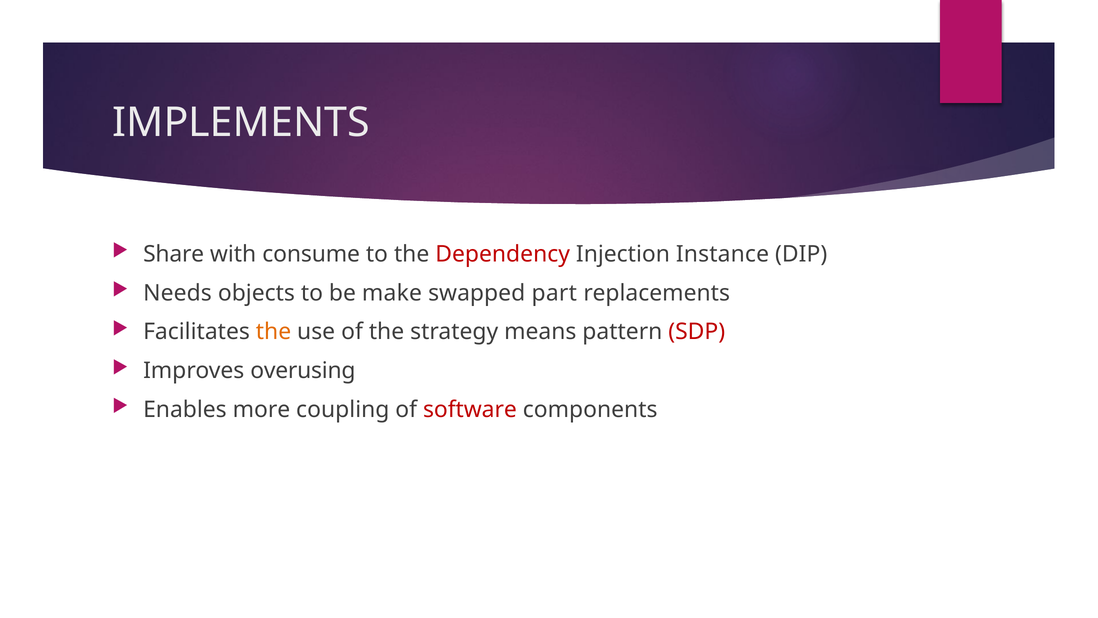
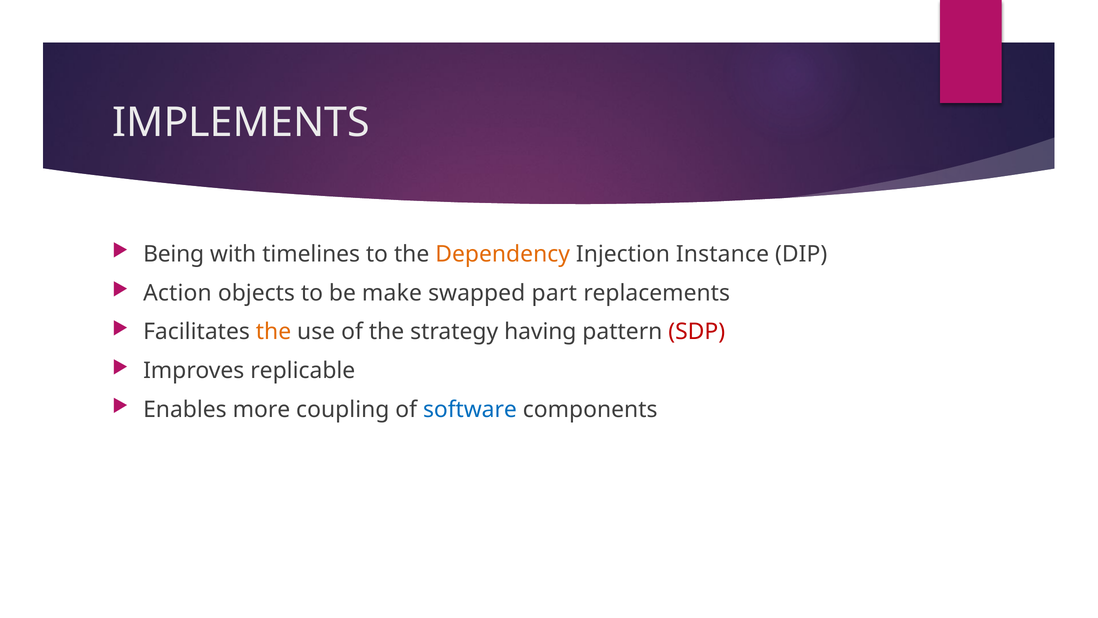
Share: Share -> Being (174, 254)
consume: consume -> timelines (311, 254)
Dependency colour: red -> orange (503, 254)
Needs: Needs -> Action (177, 293)
means: means -> having (540, 332)
overusing: overusing -> replicable (303, 371)
software colour: red -> blue (470, 410)
